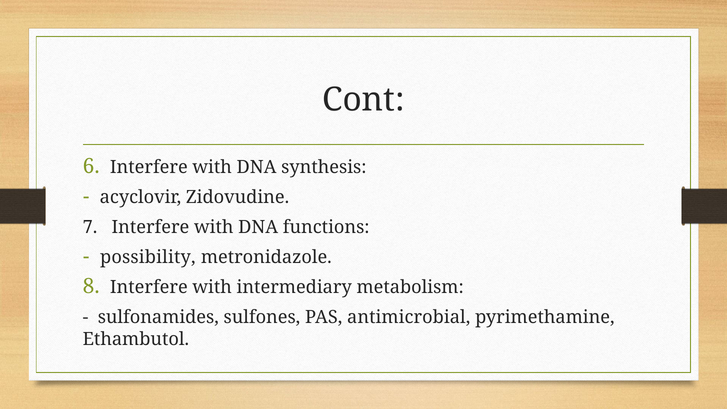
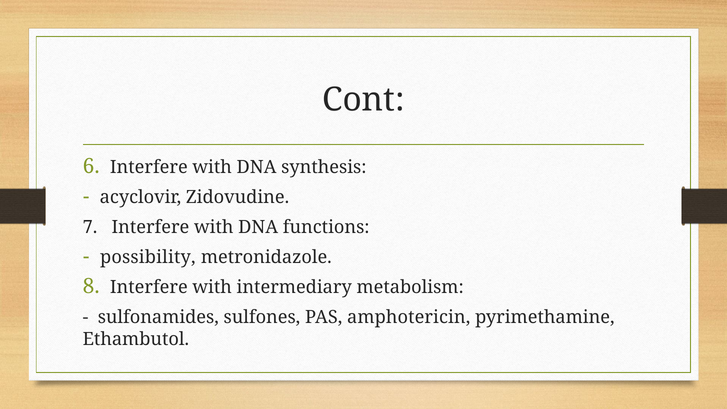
antimicrobial: antimicrobial -> amphotericin (409, 317)
